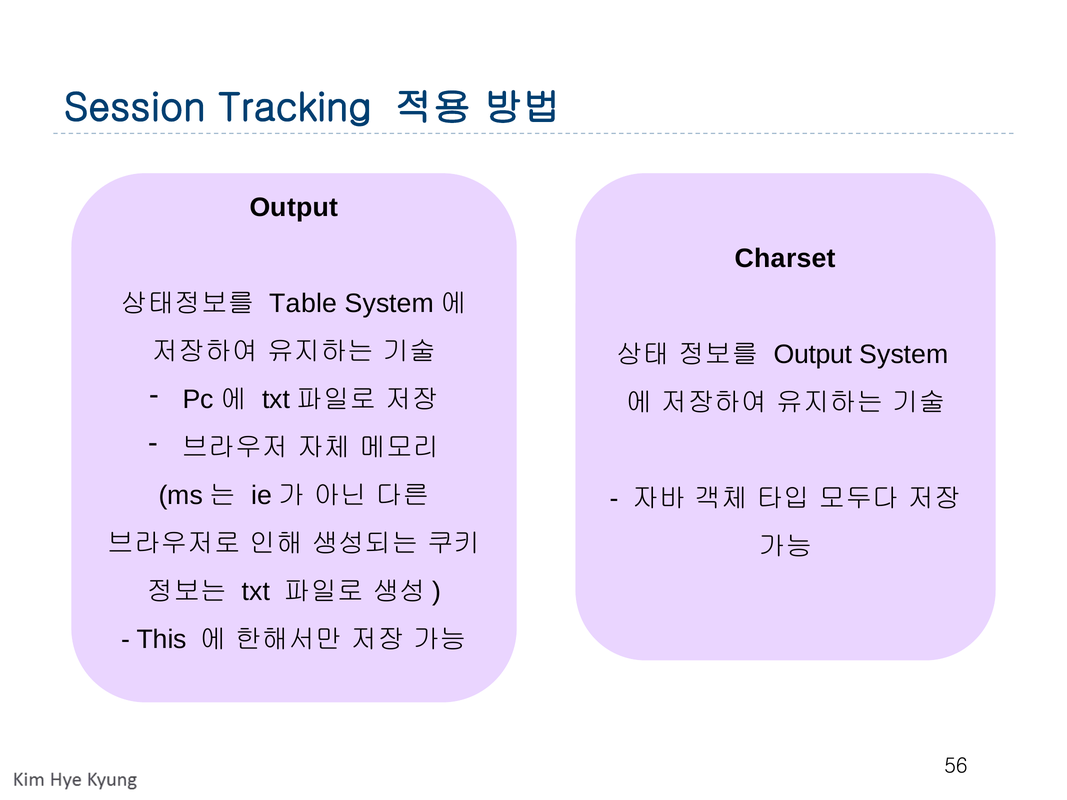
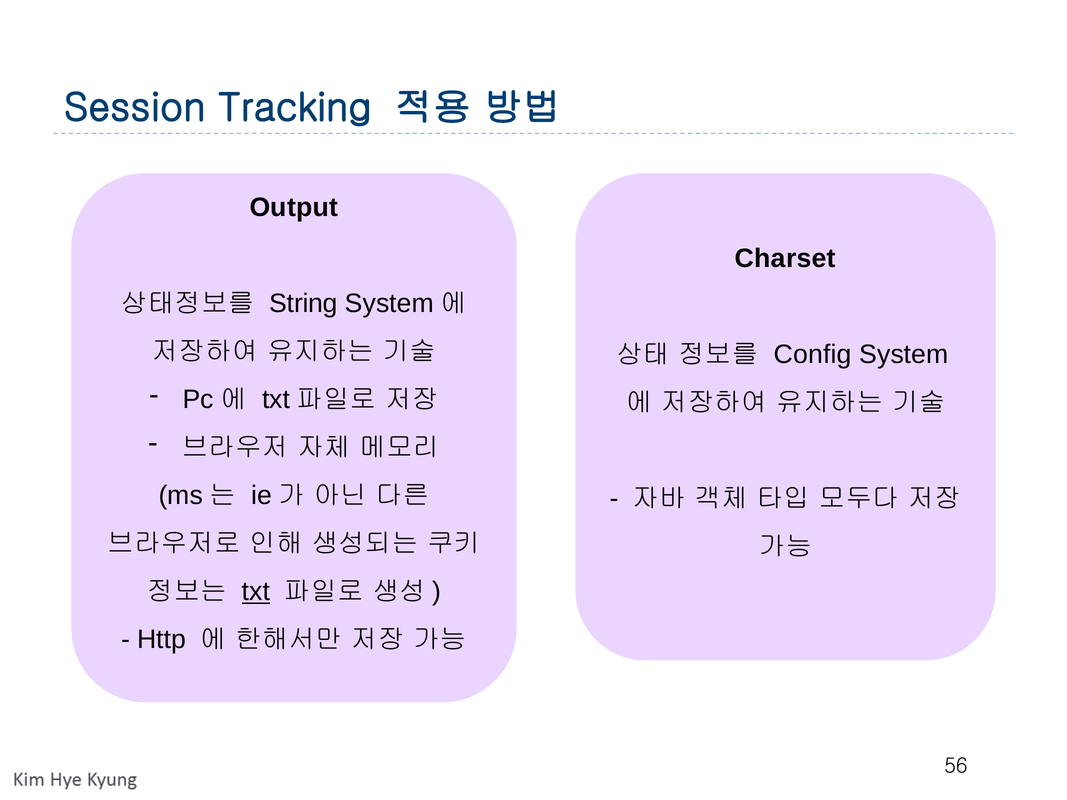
Table: Table -> String (304, 304)
Output: Output -> Config (813, 355)
txt underline: none -> present (256, 592)
This: This -> Http (162, 640)
